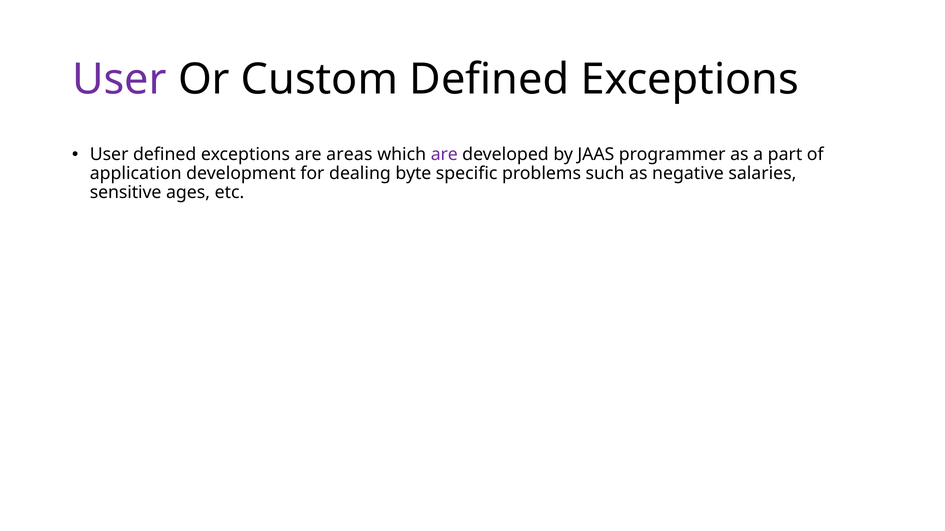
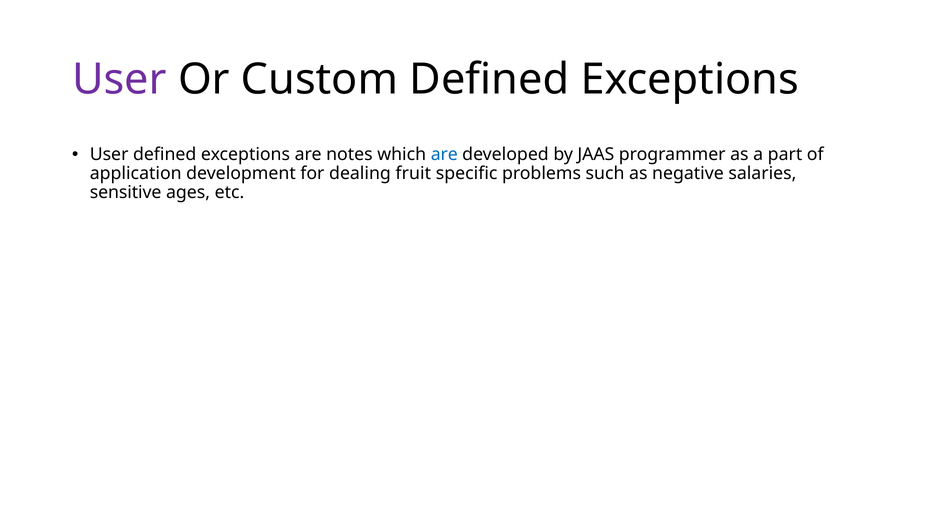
areas: areas -> notes (349, 155)
are colour: purple -> blue (444, 155)
byte: byte -> fruit (413, 174)
